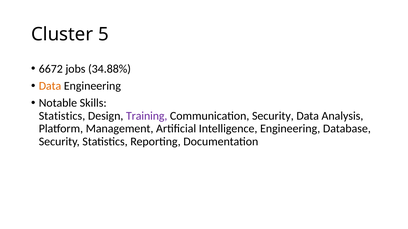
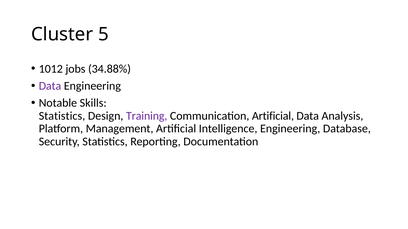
6672: 6672 -> 1012 (51, 69)
Data colour: orange -> purple (50, 86)
Communication Security: Security -> Artificial (273, 116)
